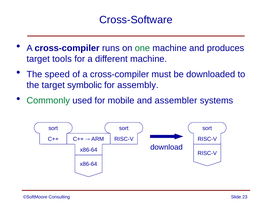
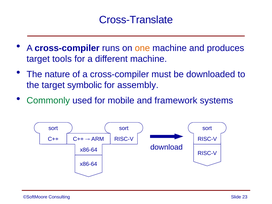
Cross-Software: Cross-Software -> Cross-Translate (136, 20)
one colour: green -> orange (142, 48)
speed: speed -> nature (57, 74)
assembler: assembler -> framework (176, 101)
